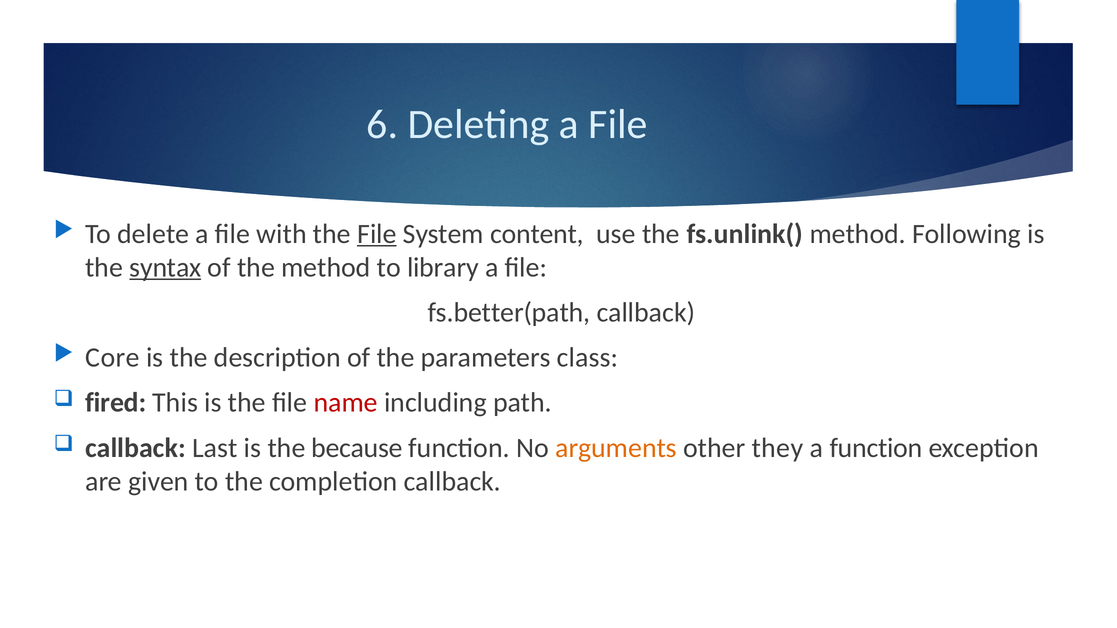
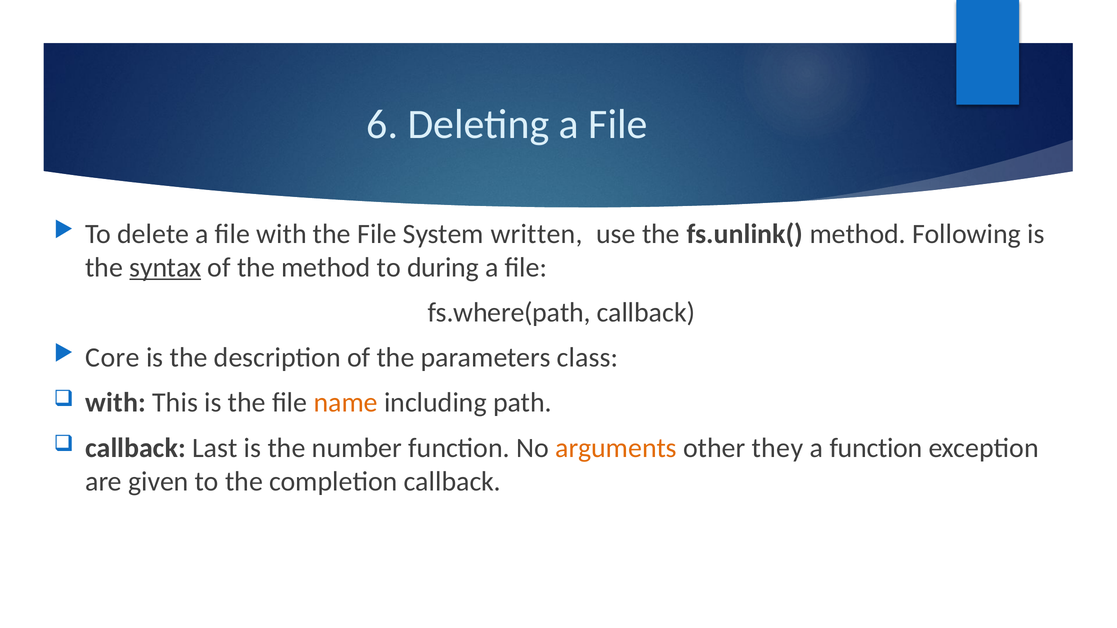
File underline: present -> none (377, 234)
content: content -> written (537, 234)
library: library -> during (443, 267)
fs.better(path: fs.better(path -> fs.where(path (509, 313)
fired: fired -> with (116, 403)
name colour: red -> orange (346, 403)
because: because -> number (357, 448)
